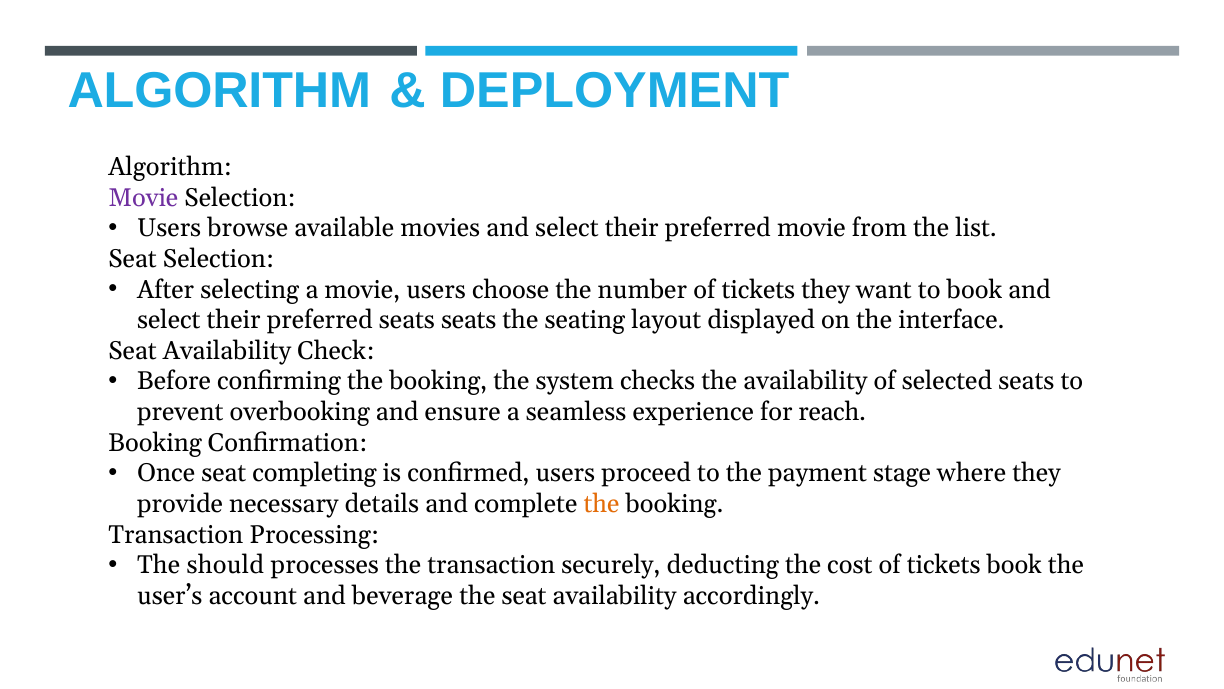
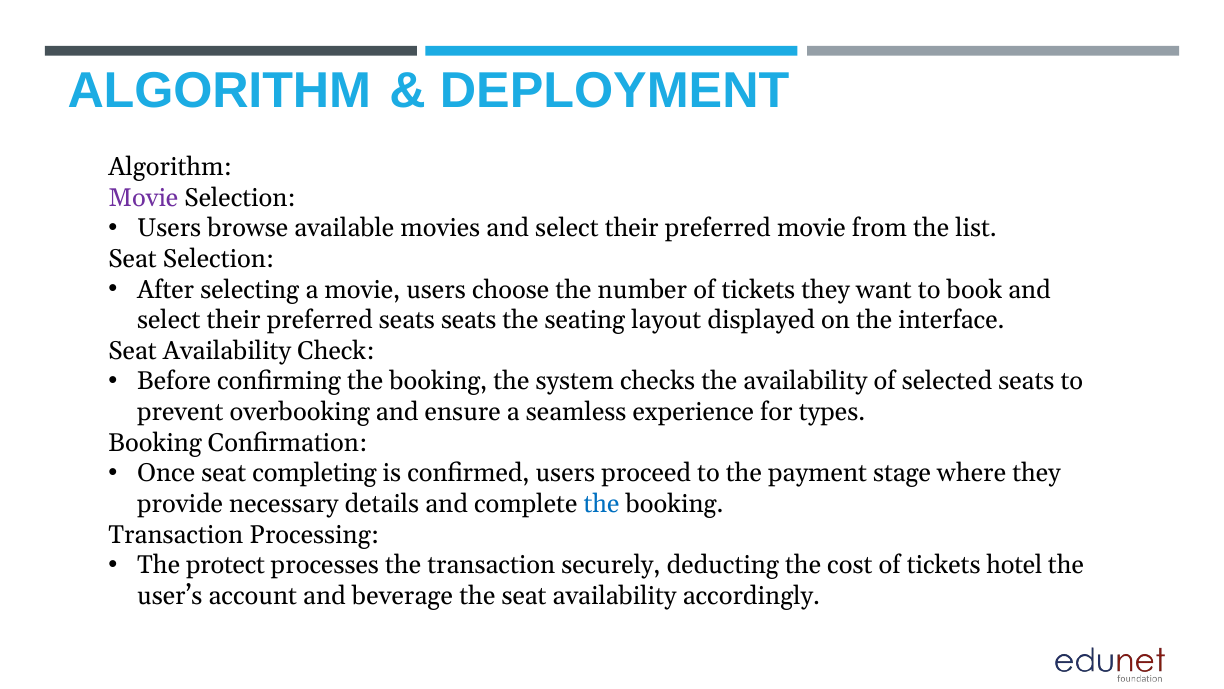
reach: reach -> types (832, 412)
the colour: orange -> blue (601, 504)
should: should -> protect (226, 565)
tickets book: book -> hotel (1014, 565)
